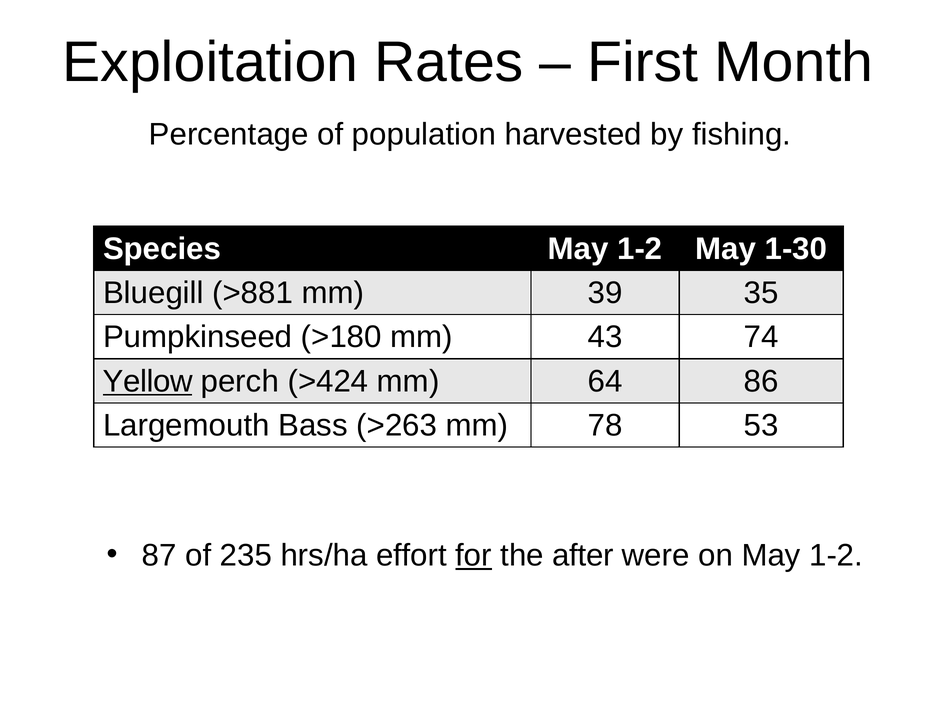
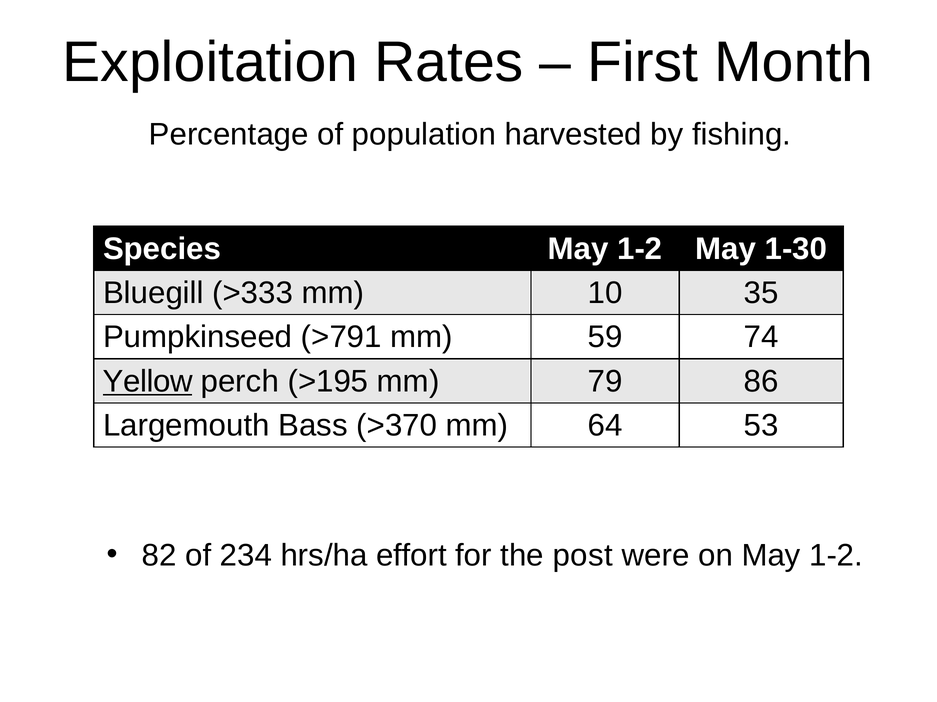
>881: >881 -> >333 (253, 293)
39: 39 -> 10 (605, 293)
>180: >180 -> >791 (341, 338)
43: 43 -> 59 (605, 338)
>424: >424 -> >195 (328, 382)
64: 64 -> 79 (605, 382)
>263: >263 -> >370 (397, 426)
78: 78 -> 64 (605, 426)
87: 87 -> 82 (159, 556)
235: 235 -> 234 (246, 556)
for underline: present -> none (474, 556)
after: after -> post (583, 556)
